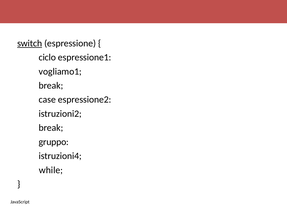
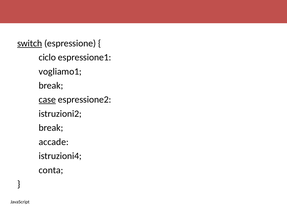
case underline: none -> present (47, 99)
gruppo: gruppo -> accade (54, 141)
while: while -> conta (51, 169)
